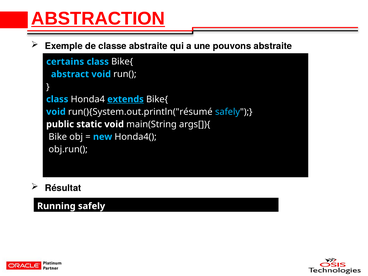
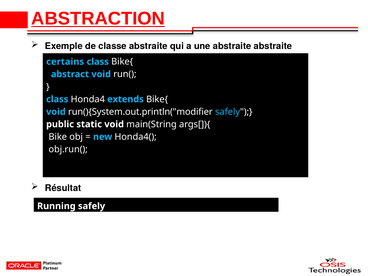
une pouvons: pouvons -> abstraite (232, 46)
extends underline: present -> none (125, 99)
run(){System.out.println("résumé: run(){System.out.println("résumé -> run(){System.out.println("modifier (140, 112)
